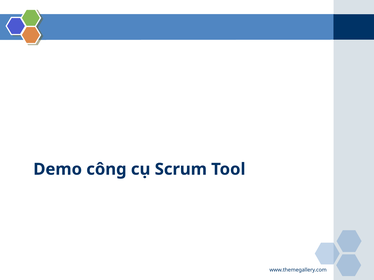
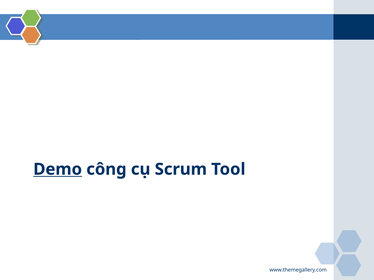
Demo underline: none -> present (58, 170)
